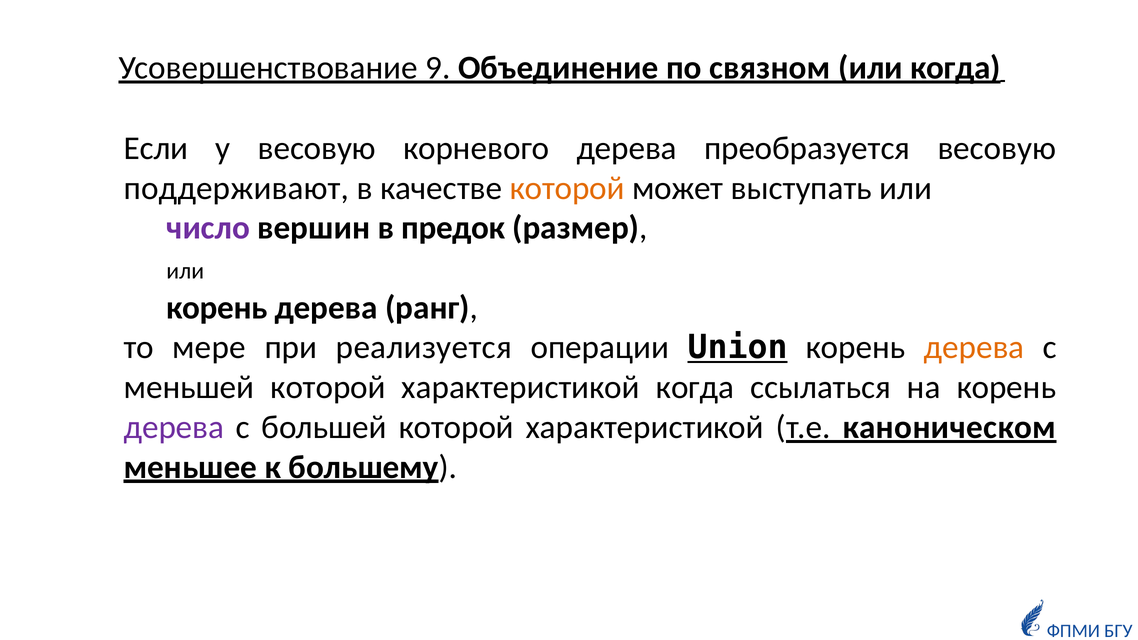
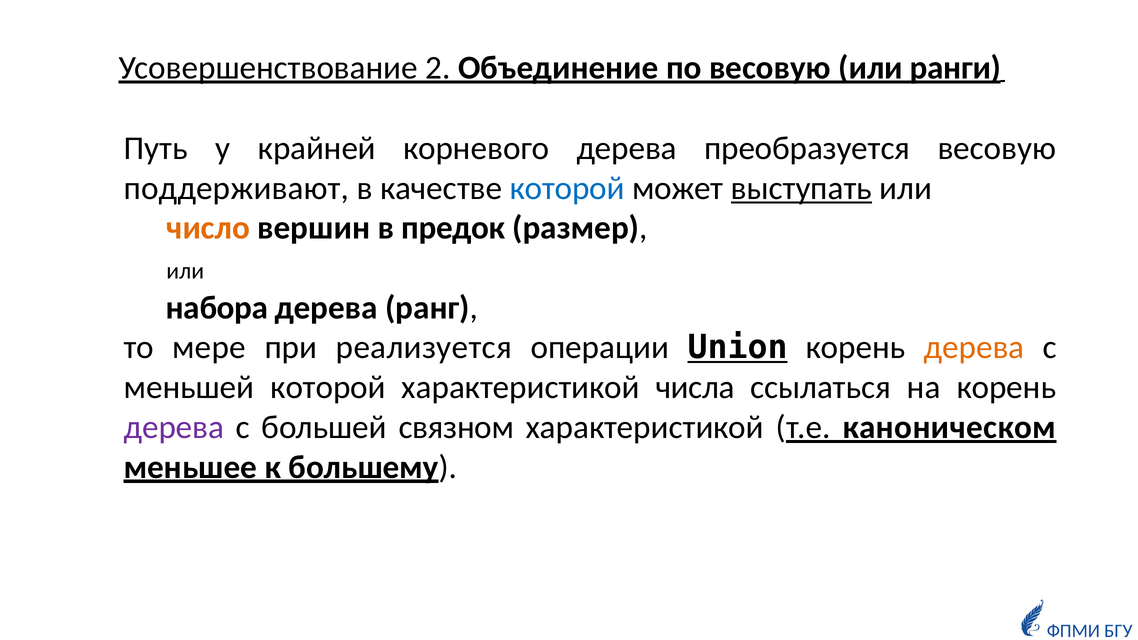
9: 9 -> 2 (438, 68)
по связном: связном -> весовую (770, 68)
или когда: когда -> ранги (955, 68)
Еcли: Еcли -> Путь (156, 148)
у весовую: весовую -> крайней (317, 148)
которой colour: orange -> blue (567, 188)
выступать underline: none -> present (801, 188)
число colour: purple -> orange (208, 228)
корень: корень -> набора (217, 308)
характеристикой когда: когда -> числа (695, 387)
большей которой: которой -> связном (456, 427)
